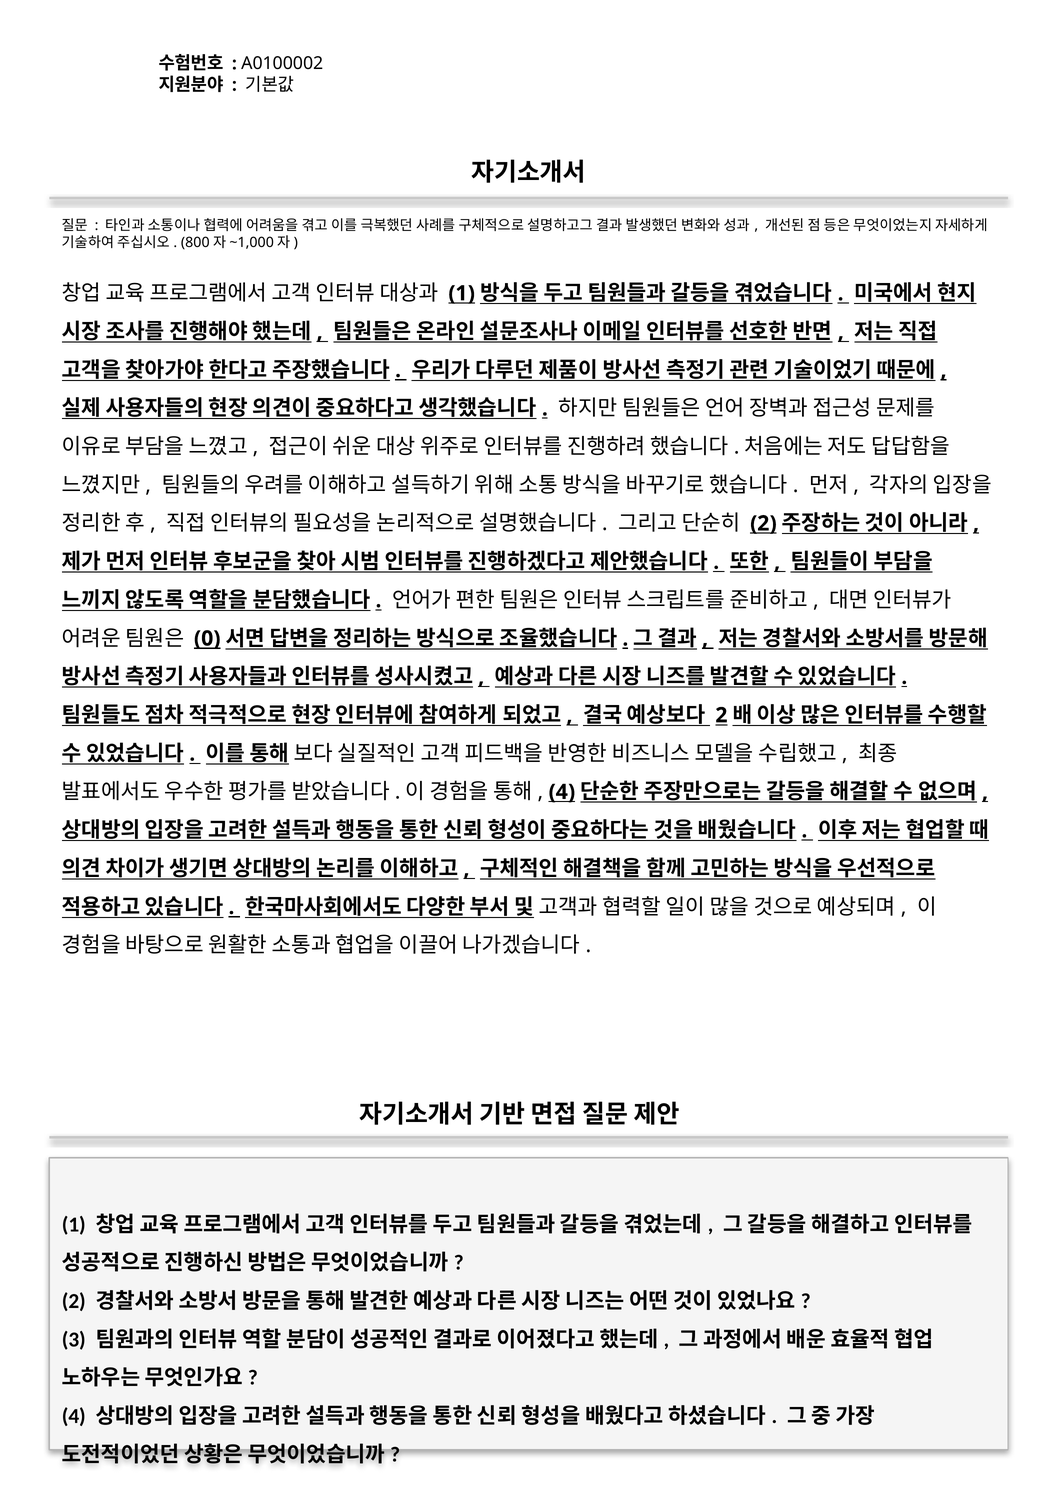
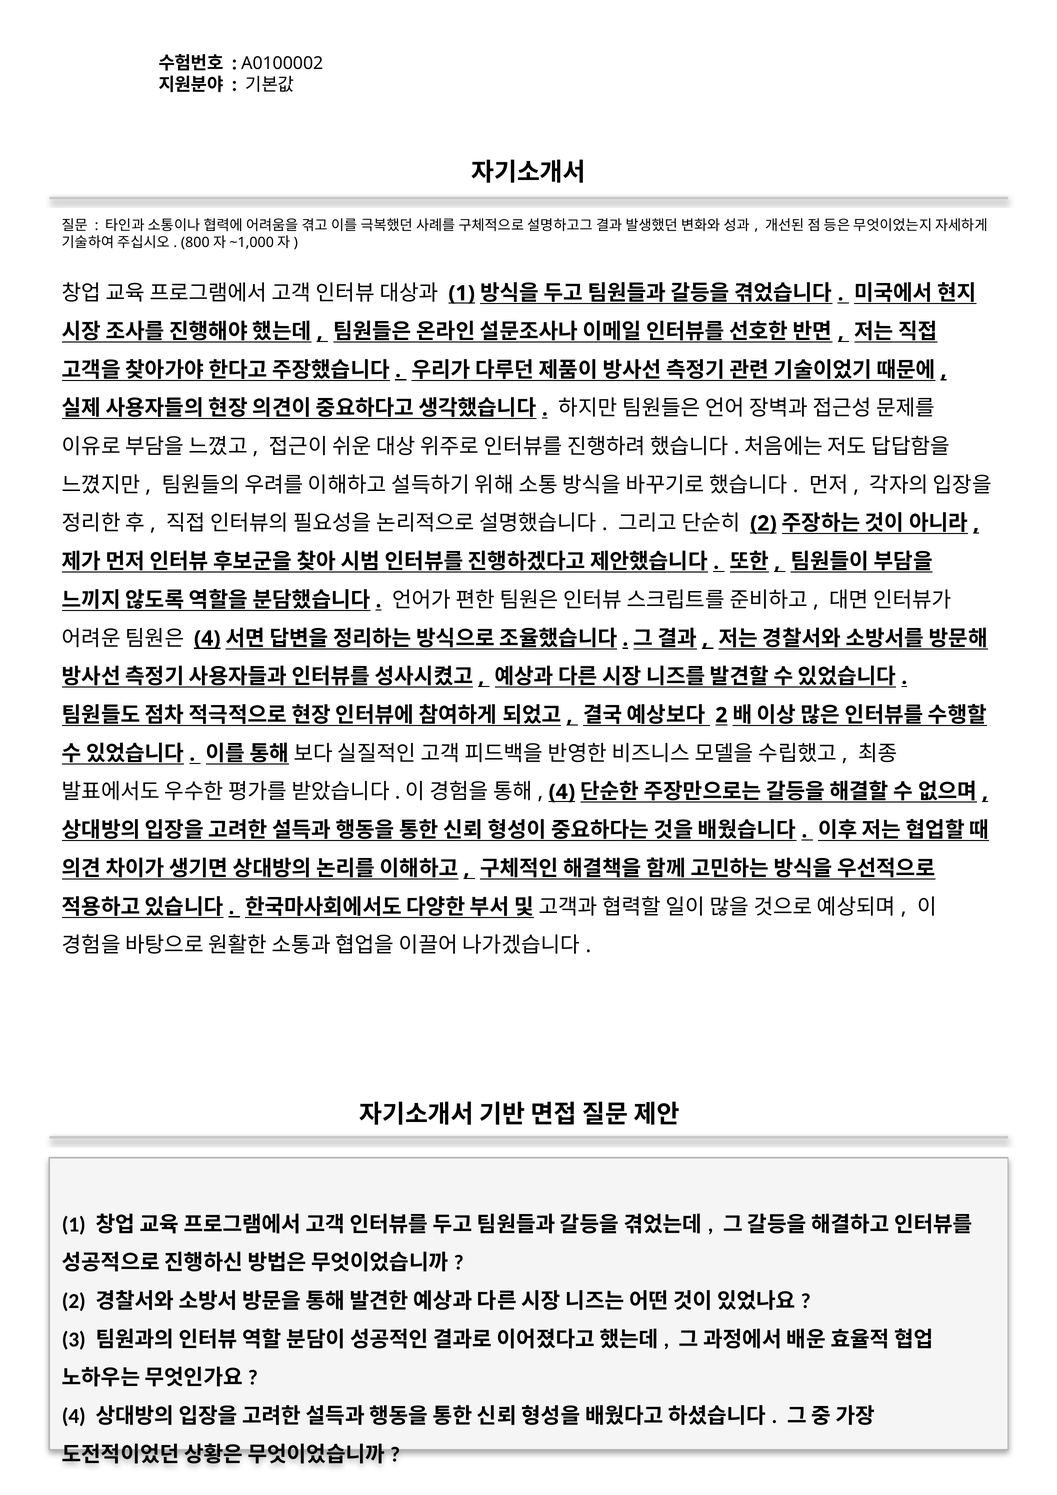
0: 0 -> 4 (207, 638)
